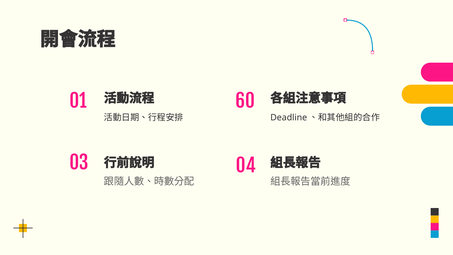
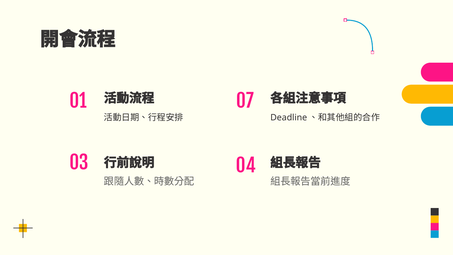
60: 60 -> 07 (245, 102)
